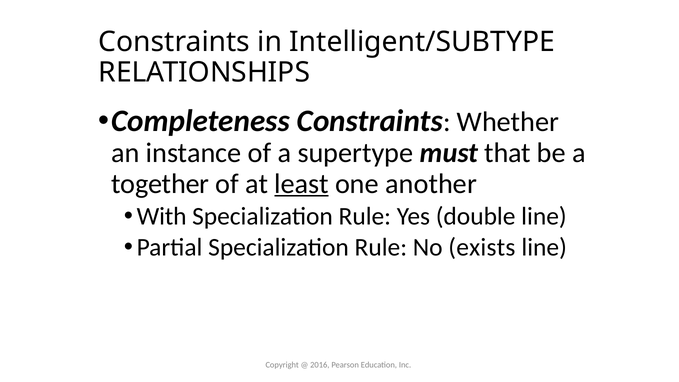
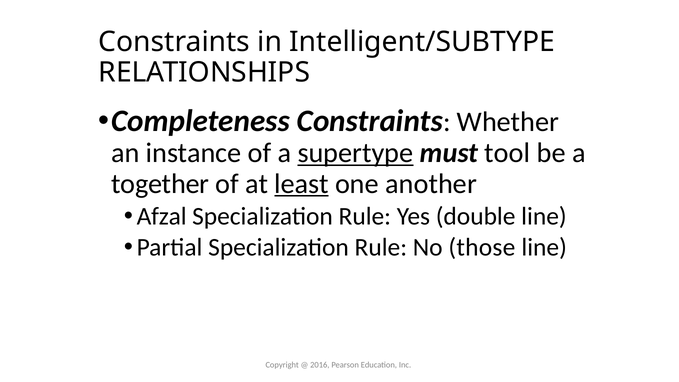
supertype underline: none -> present (355, 153)
that: that -> tool (507, 153)
With: With -> Afzal (162, 216)
exists: exists -> those (482, 247)
